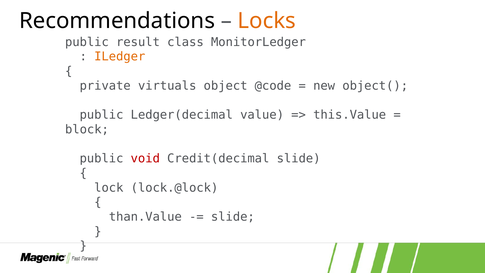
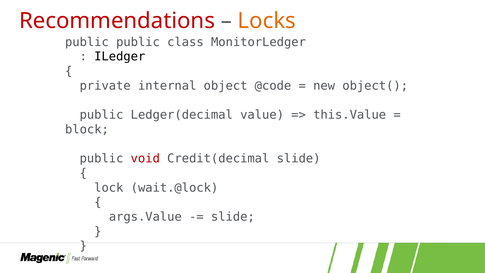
Recommendations colour: black -> red (117, 21)
public result: result -> public (138, 42)
ILedger colour: orange -> black (120, 57)
virtuals: virtuals -> internal (167, 86)
lock.@lock: lock.@lock -> wait.@lock (174, 188)
than.Value: than.Value -> args.Value (145, 217)
